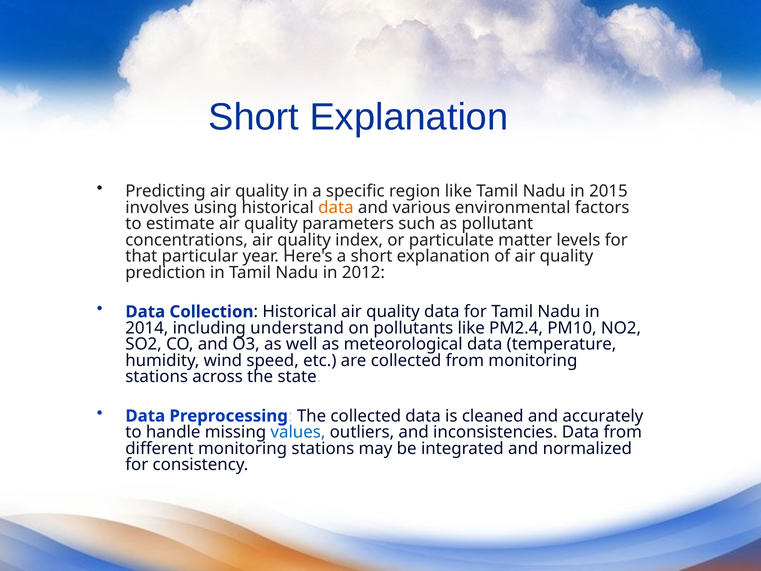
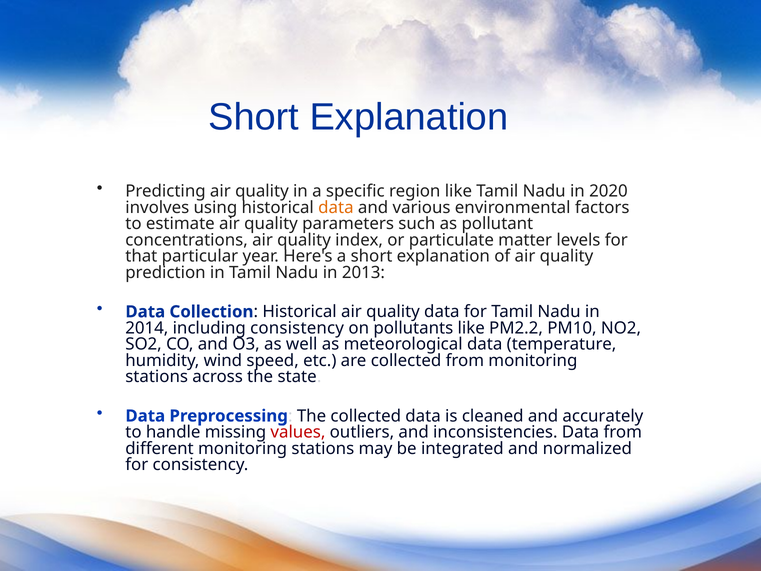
2015: 2015 -> 2020 (608, 191)
2012: 2012 -> 2013 (363, 272)
including understand: understand -> consistency (297, 328)
PM2.4: PM2.4 -> PM2.2 (516, 328)
values colour: blue -> red (298, 432)
